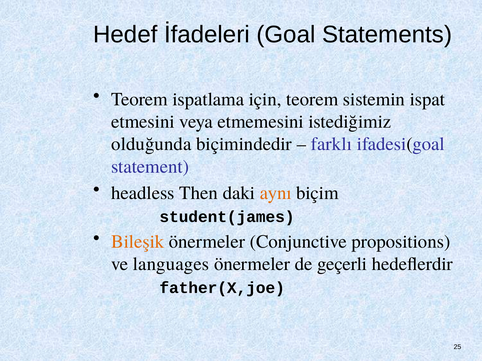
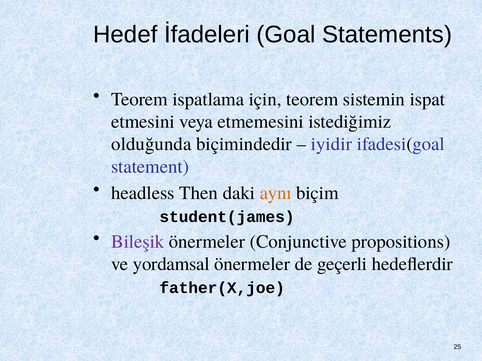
farklı: farklı -> iyidir (331, 144)
Bileşik colour: orange -> purple (138, 242)
languages: languages -> yordamsal (171, 264)
